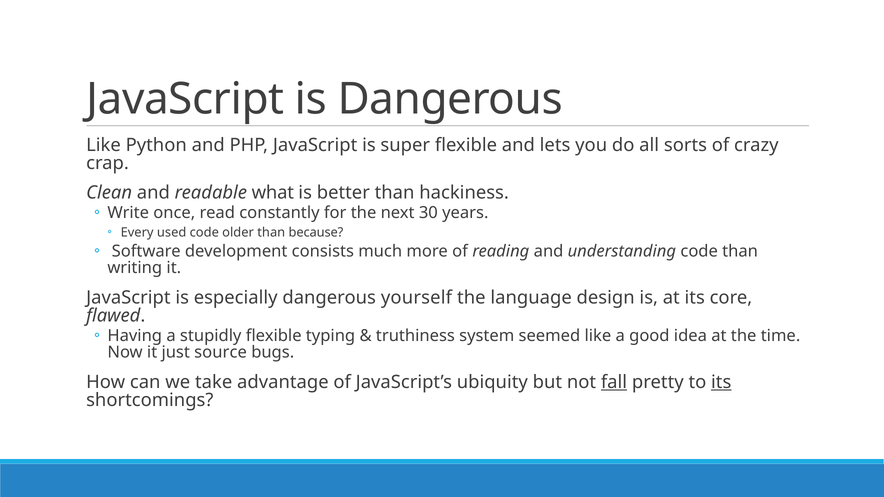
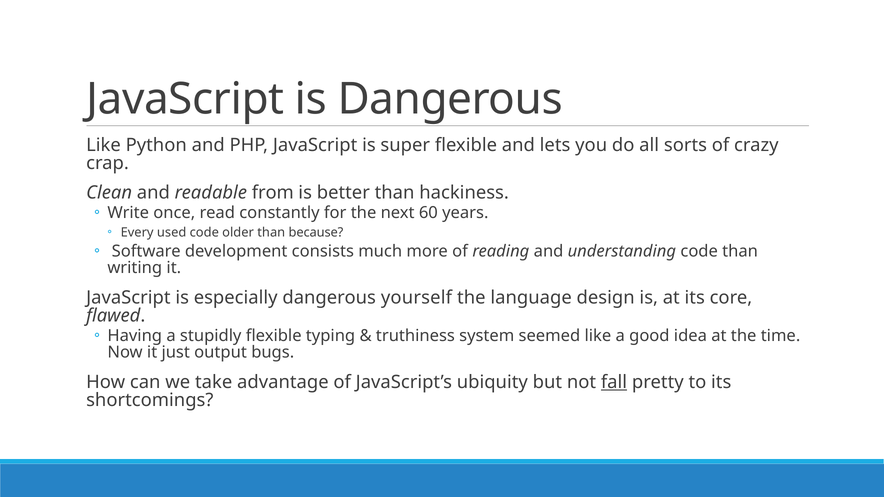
what: what -> from (273, 193)
30: 30 -> 60 (428, 213)
source: source -> output (221, 352)
its underline: present -> none (721, 382)
